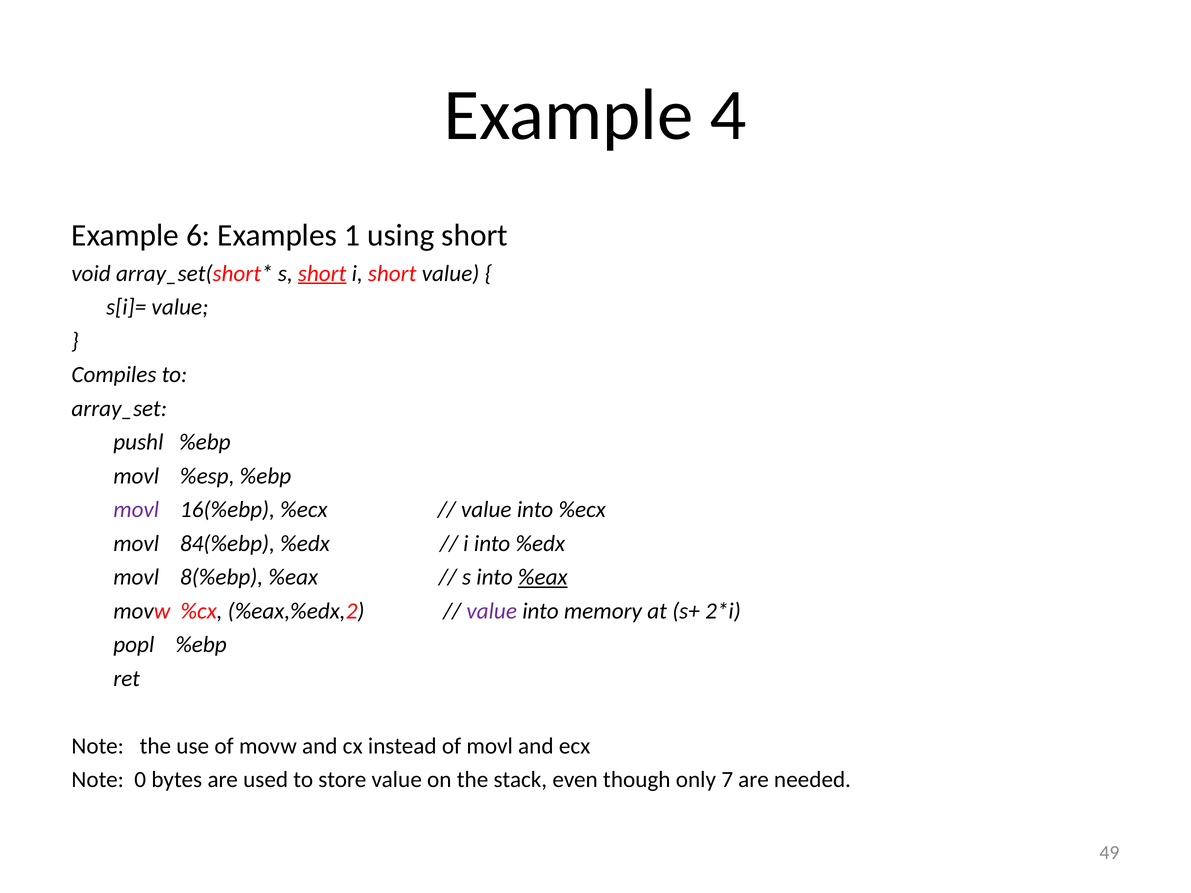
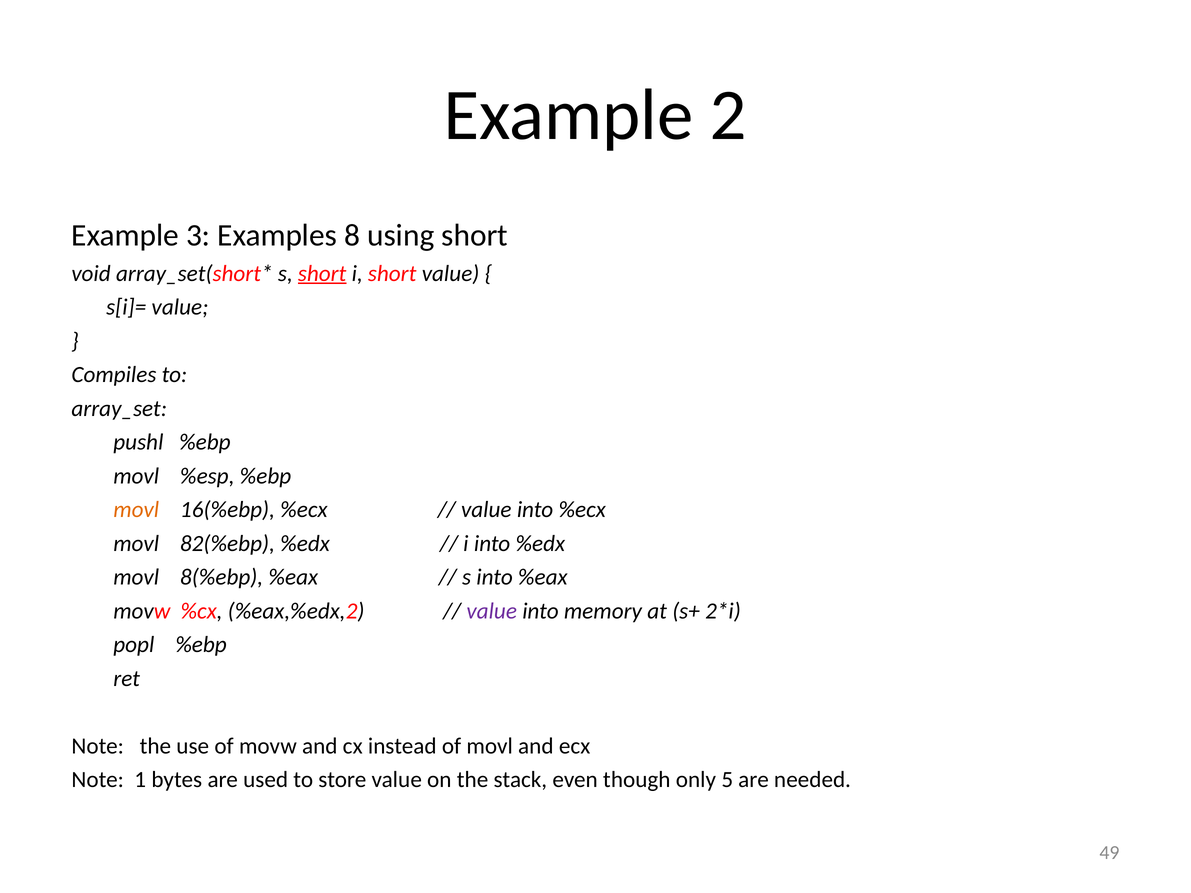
4: 4 -> 2 (728, 115)
6: 6 -> 3 (198, 235)
1: 1 -> 8 (352, 235)
movl colour: purple -> orange (136, 510)
84(%ebp: 84(%ebp -> 82(%ebp (227, 544)
%eax underline: present -> none (543, 577)
0: 0 -> 1 (140, 780)
7: 7 -> 5 (727, 780)
